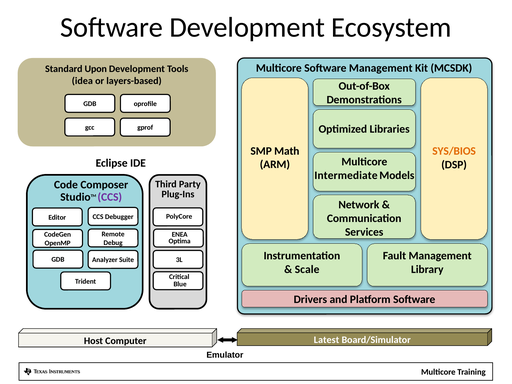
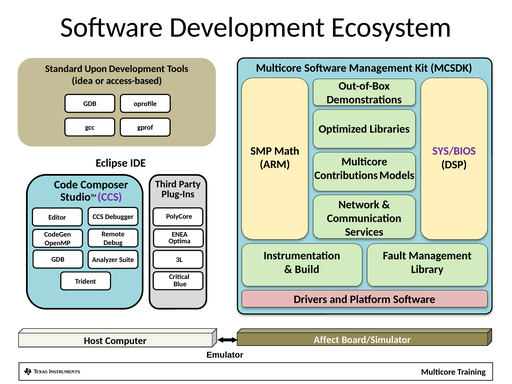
layers-based: layers-based -> access-based (134, 81)
SYS/BIOS colour: orange -> purple (454, 151)
Intermediate: Intermediate -> Contributions (346, 175)
Scale: Scale -> Build (307, 270)
Latest: Latest -> Affect (327, 340)
